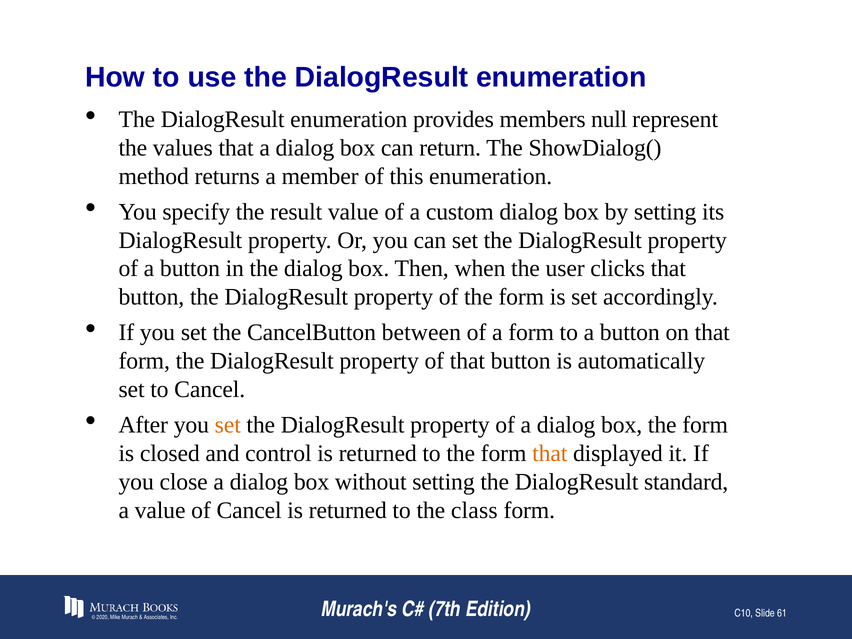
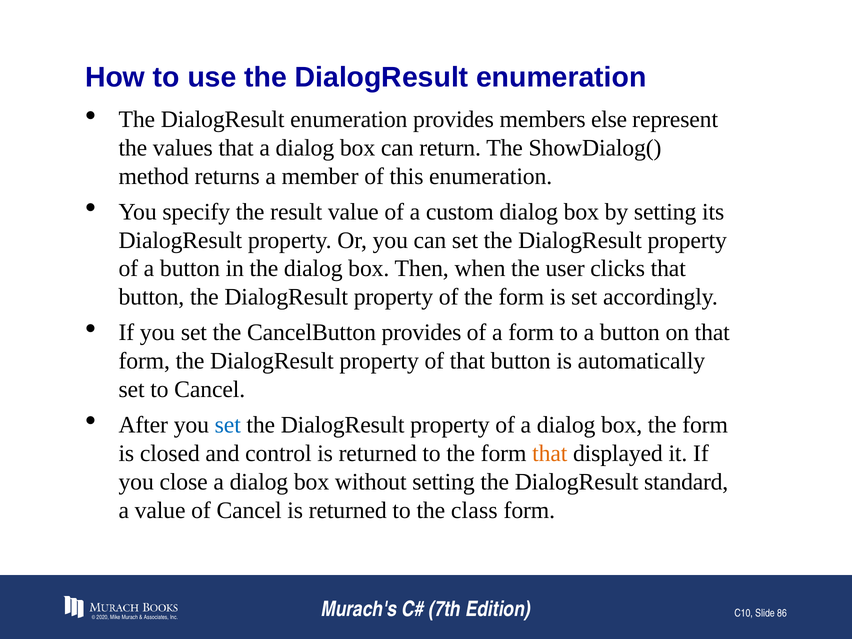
null: null -> else (609, 120)
CancelButton between: between -> provides (422, 333)
set colour: orange -> blue (228, 425)
61: 61 -> 86 (782, 613)
